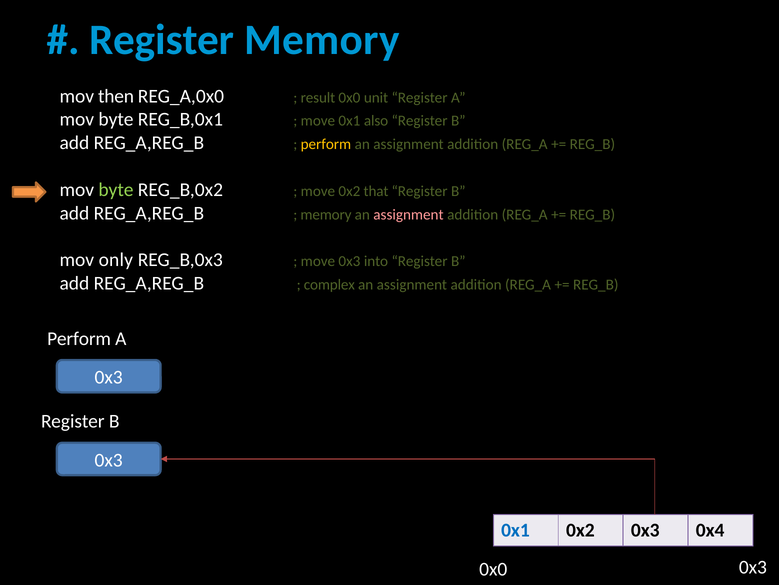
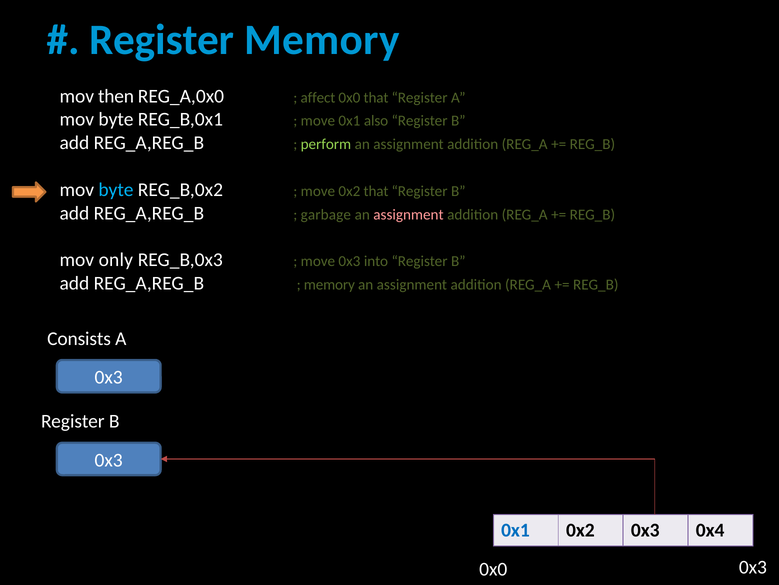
result: result -> affect (318, 97)
0x0 unit: unit -> that (376, 97)
perform colour: yellow -> light green (326, 144)
byte colour: light green -> light blue (116, 189)
memory: memory -> garbage (326, 214)
complex: complex -> memory (329, 284)
Perform: Perform -> Consists (79, 338)
